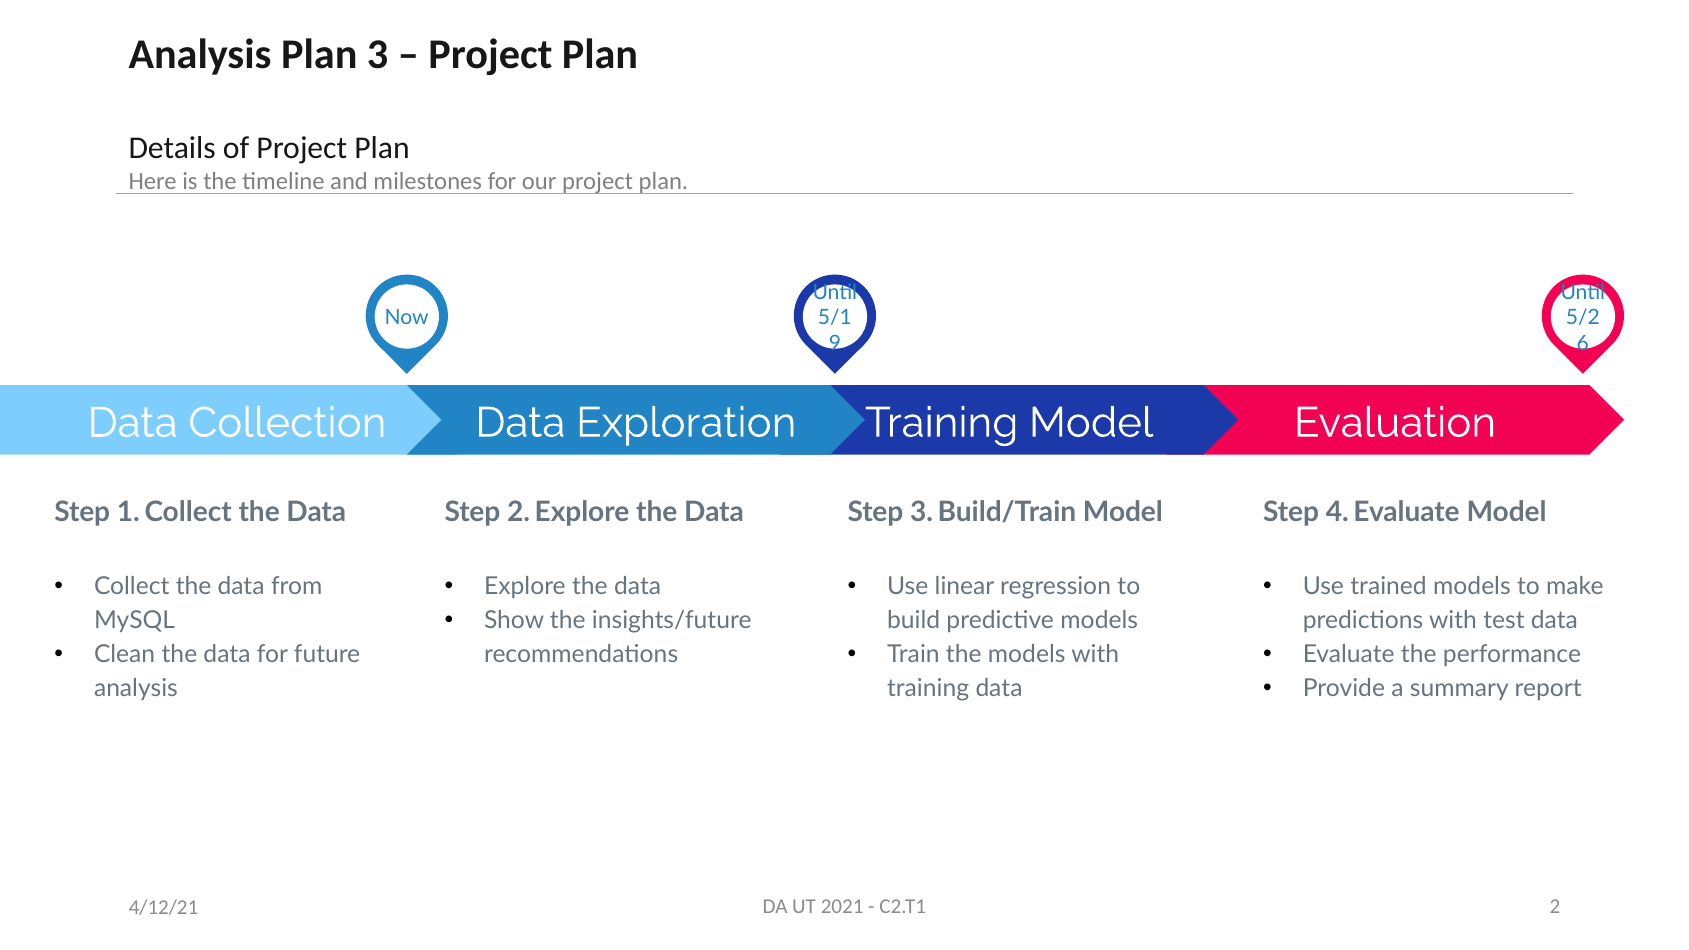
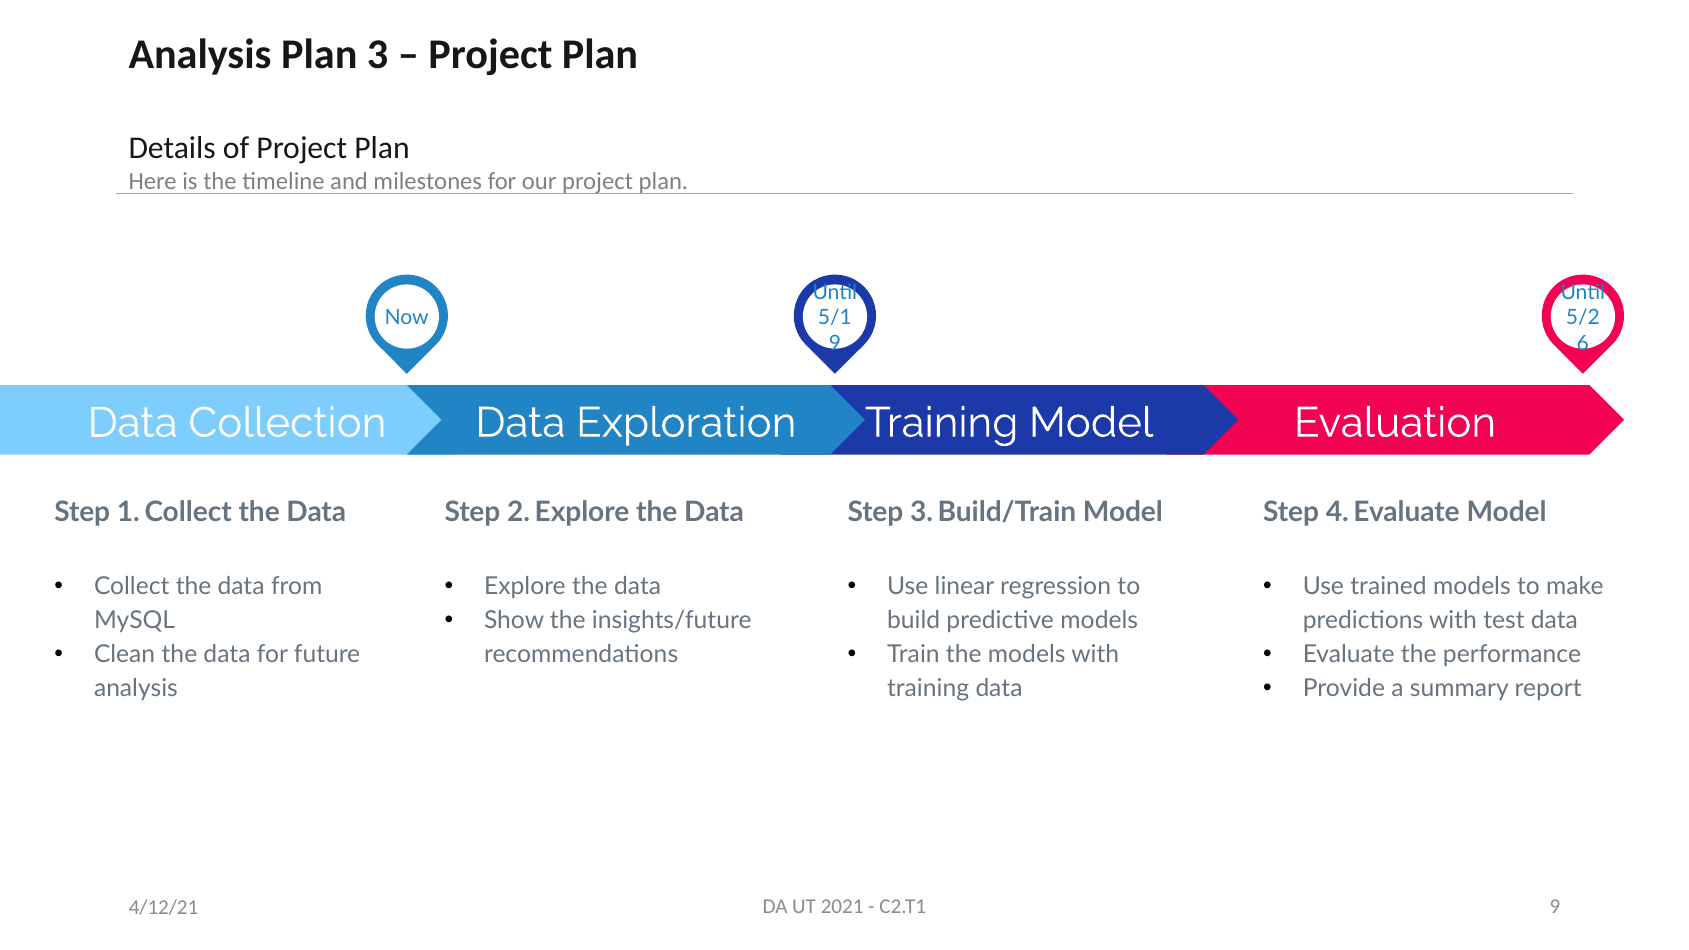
C2.T1 2: 2 -> 9 (1555, 907)
